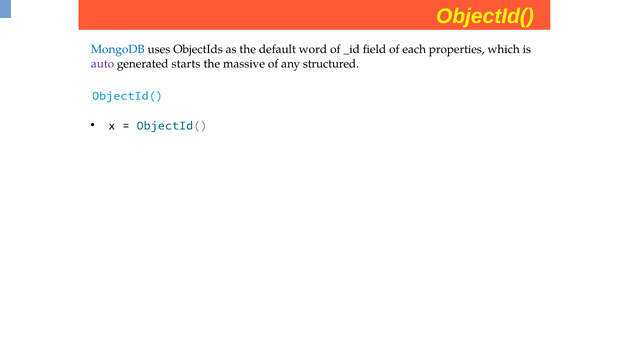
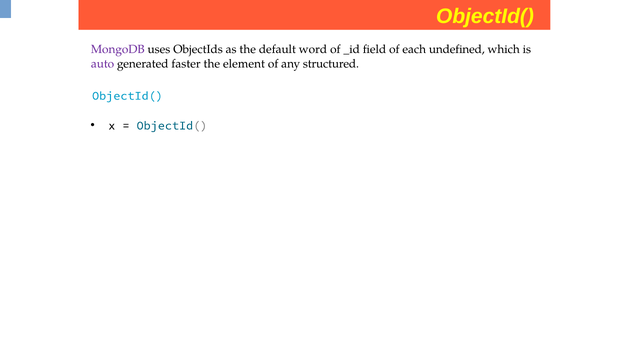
MongoDB colour: blue -> purple (118, 50)
properties: properties -> undefined (457, 50)
starts: starts -> faster (186, 64)
massive: massive -> element (244, 64)
